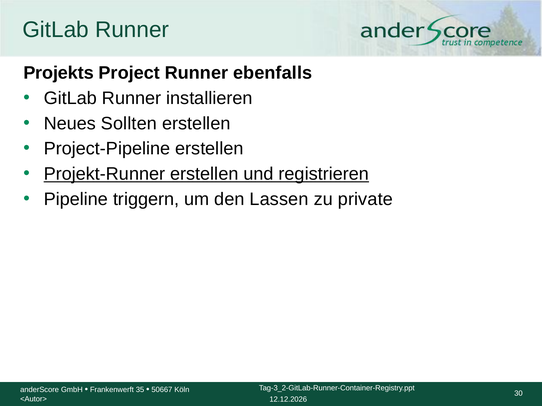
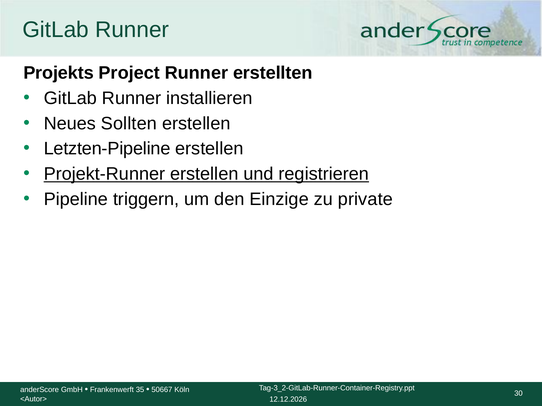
ebenfalls: ebenfalls -> erstellten (273, 73)
Project-Pipeline: Project-Pipeline -> Letzten-Pipeline (107, 149)
Lassen: Lassen -> Einzige (279, 199)
